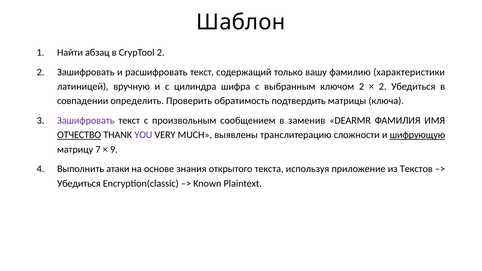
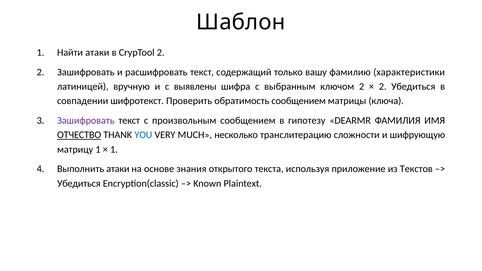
Найти абзац: абзац -> атаки (97, 53)
цилиндра: цилиндра -> выявлены (195, 87)
определить: определить -> шифротекст (137, 101)
обратимость подтвердить: подтвердить -> сообщением (299, 101)
заменив: заменив -> гипотезу (307, 121)
YOU colour: purple -> blue (143, 135)
выявлены: выявлены -> несколько (236, 135)
шифрующую underline: present -> none (417, 135)
матрицу 7: 7 -> 1 (98, 150)
9: 9 -> 1 (114, 150)
